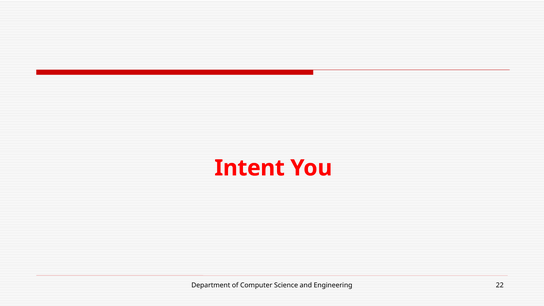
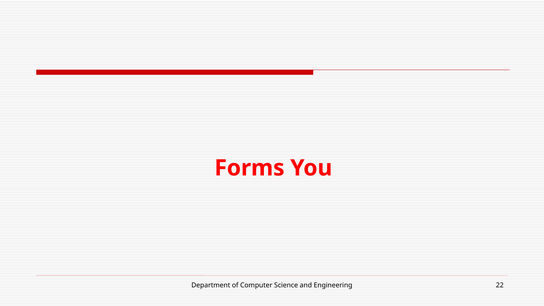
Intent: Intent -> Forms (249, 168)
